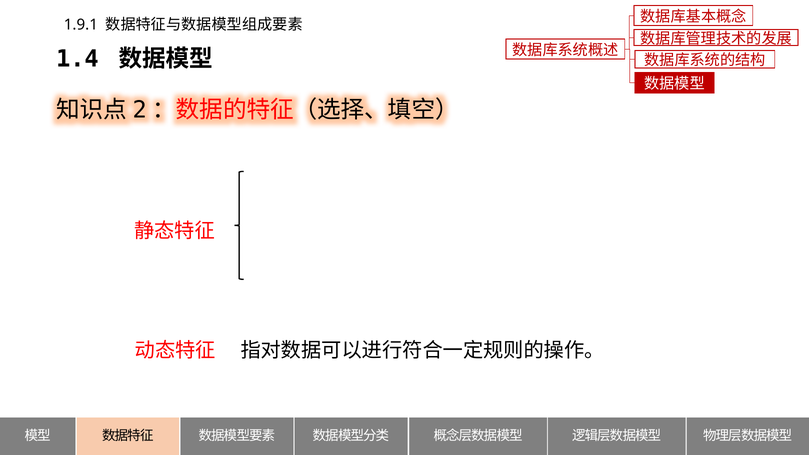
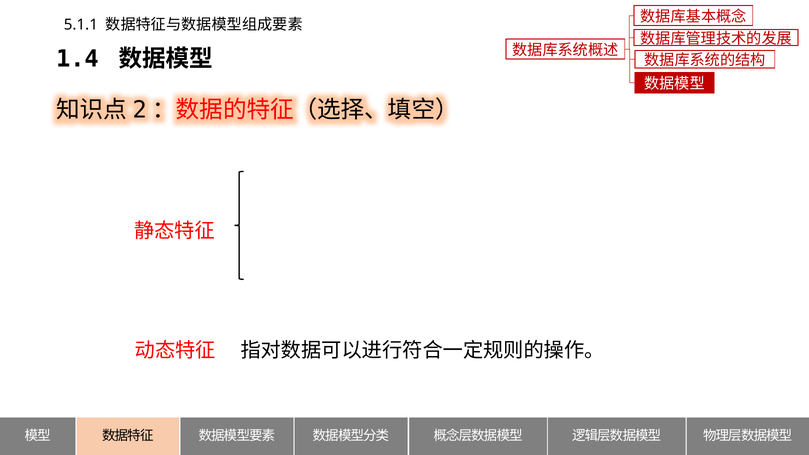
1.9.1: 1.9.1 -> 5.1.1 (81, 25)
